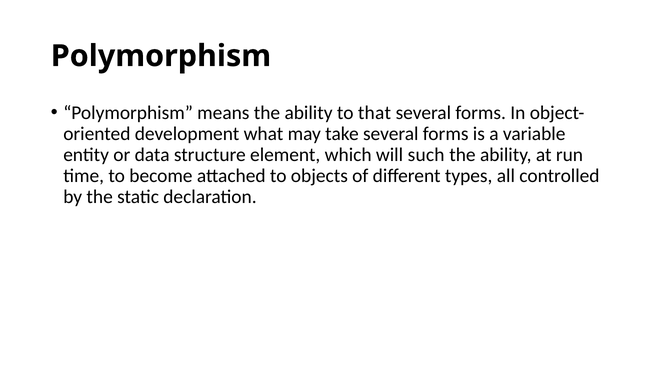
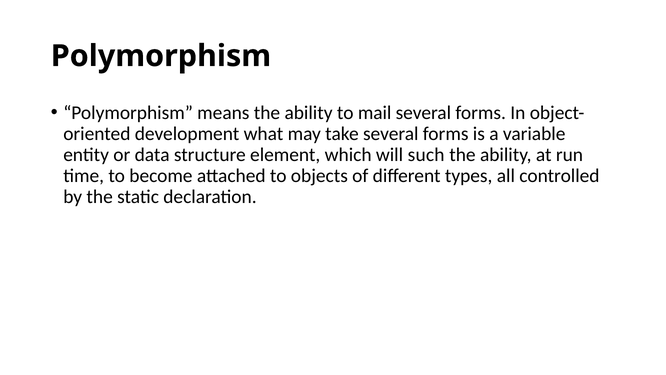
that: that -> mail (375, 113)
